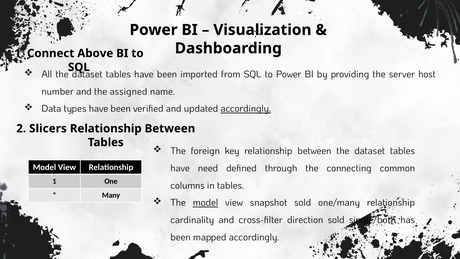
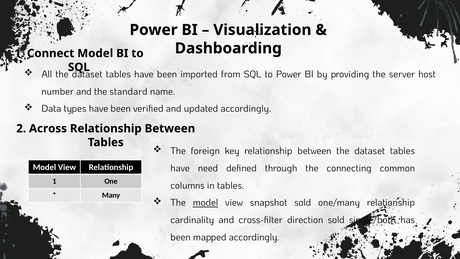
Connect Above: Above -> Model (95, 53)
assigned: assigned -> standard (129, 91)
accordingly underline: present -> none (246, 109)
Slicers: Slicers -> Across (48, 128)
